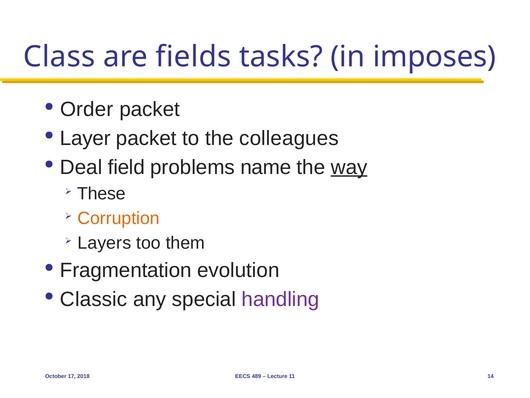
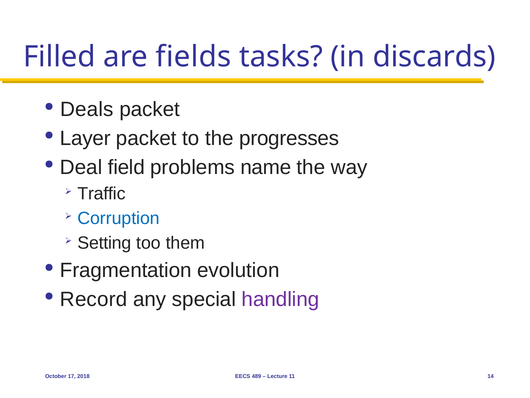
Class: Class -> Filled (59, 57)
imposes: imposes -> discards (434, 57)
Order: Order -> Deals (87, 109)
colleagues: colleagues -> progresses (289, 138)
way underline: present -> none (349, 167)
These: These -> Traffic (101, 193)
Corruption colour: orange -> blue (119, 218)
Layers: Layers -> Setting (104, 243)
Classic: Classic -> Record (94, 299)
